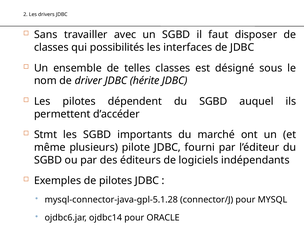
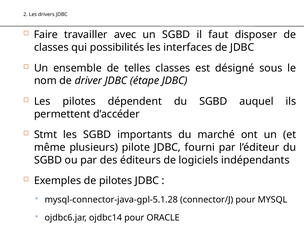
Sans: Sans -> Faire (46, 35)
hérite: hérite -> étape (145, 81)
